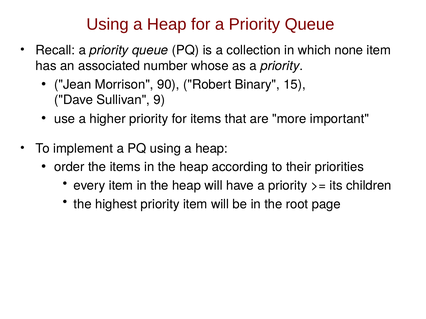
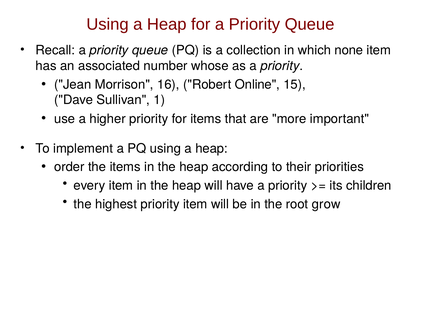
90: 90 -> 16 (168, 85)
Binary: Binary -> Online (257, 85)
9: 9 -> 1 (159, 100)
page: page -> grow (326, 204)
